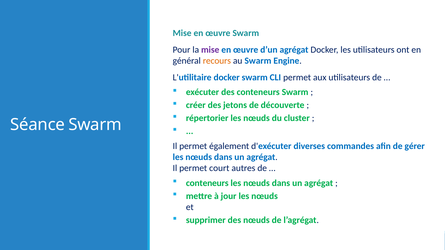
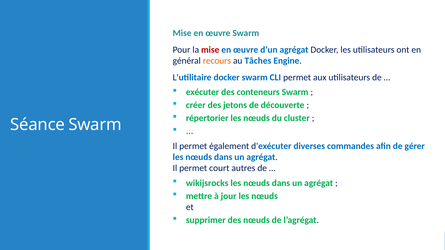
mise colour: purple -> red (210, 50)
au Swarm: Swarm -> Tâches (258, 61)
conteneurs: conteneurs -> wikijsrocks (207, 183)
